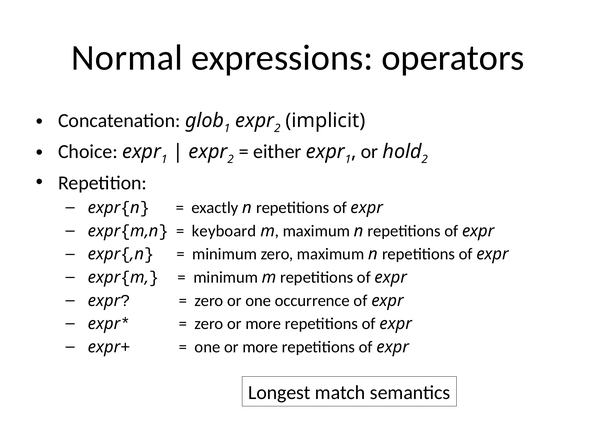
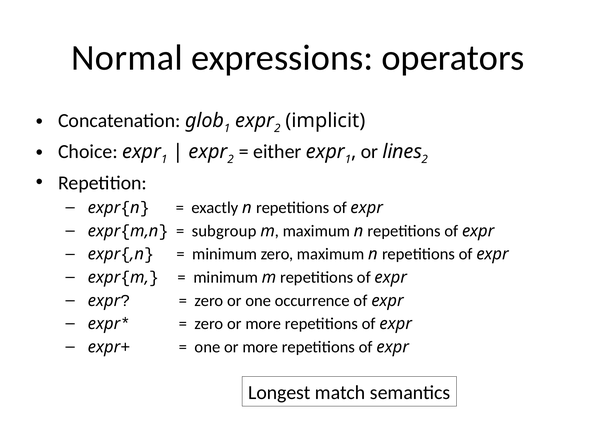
hold: hold -> lines (402, 152)
keyboard: keyboard -> subgroup (224, 231)
